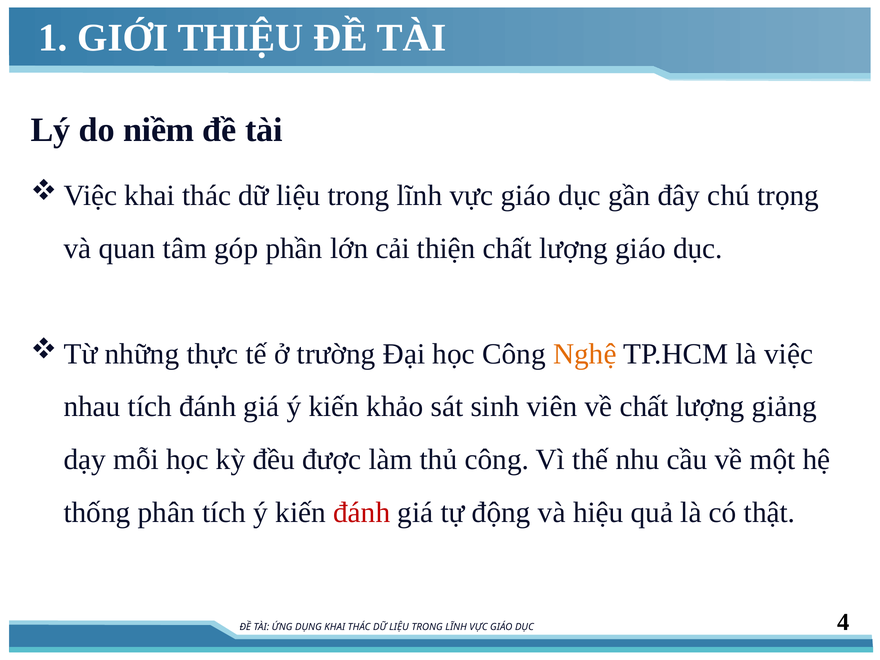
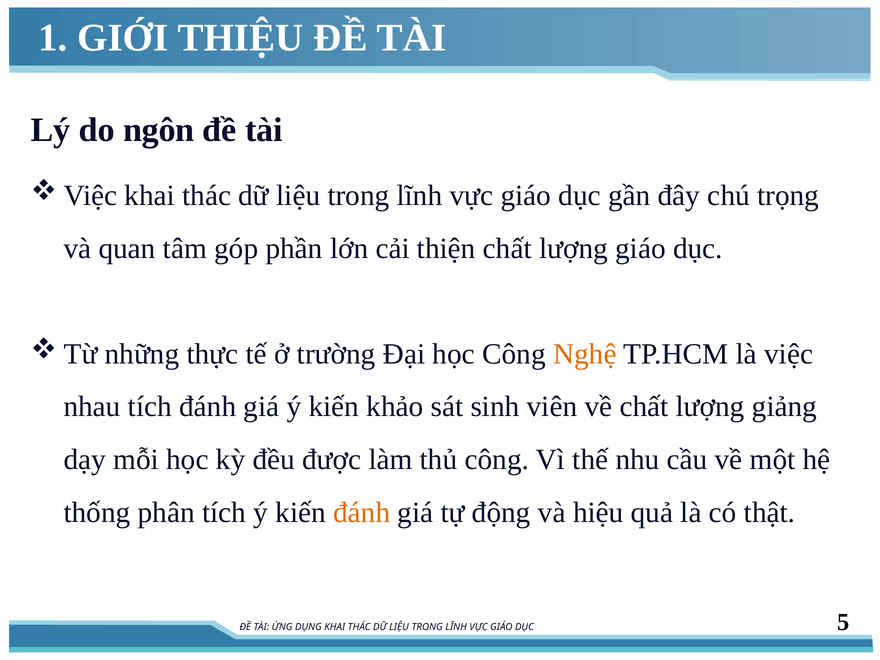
niềm: niềm -> ngôn (159, 130)
đánh colour: red -> orange (362, 512)
4: 4 -> 5 (843, 622)
